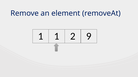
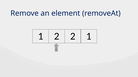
1 1: 1 -> 2 (57, 37)
2 9: 9 -> 1 (89, 37)
